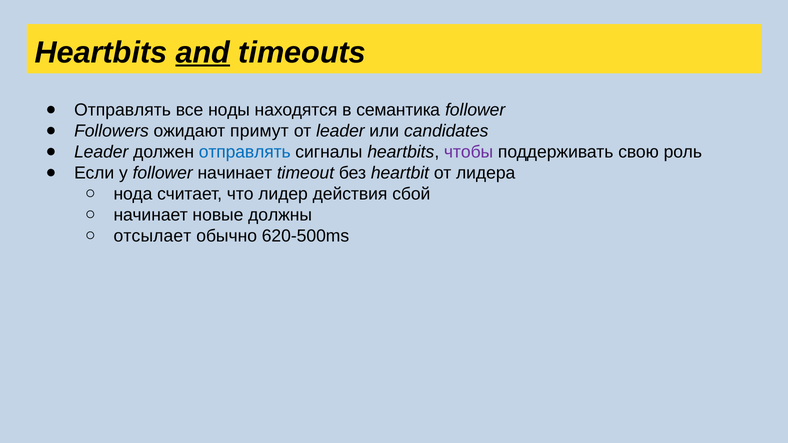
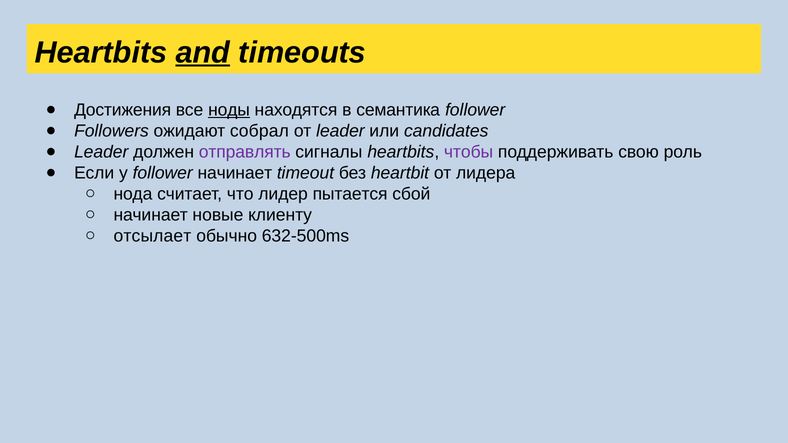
Отправлять: Отправлять -> Достижения (123, 110)
ноды underline: none -> present (229, 110)
примут: примут -> собрал (259, 131)
отправлять colour: blue -> purple (245, 152)
действия: действия -> пытается (350, 194)
должны: должны -> клиенту (280, 215)
620-500ms: 620-500ms -> 632-500ms (305, 236)
